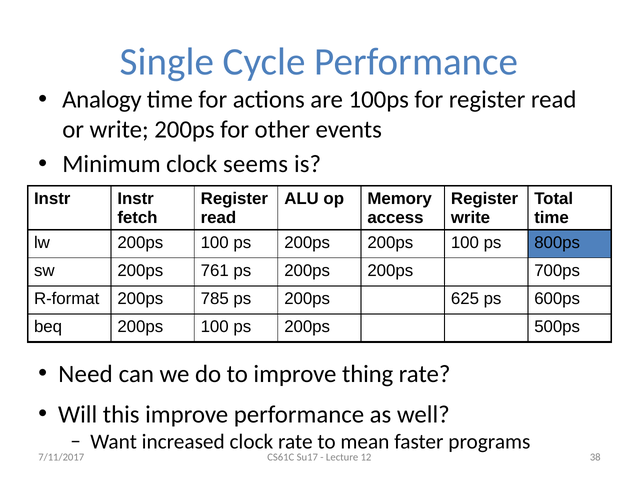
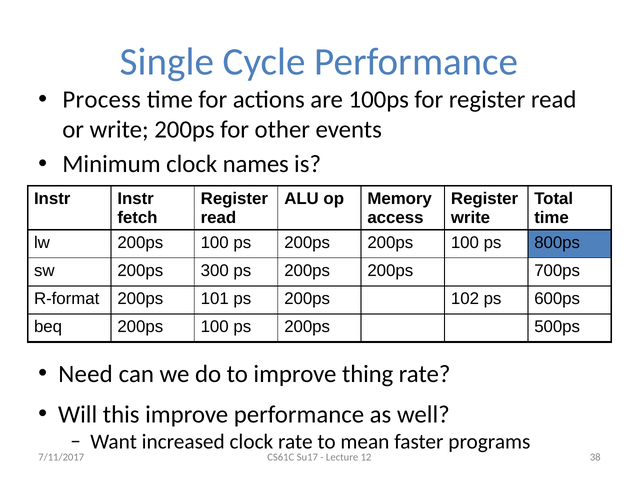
Analogy: Analogy -> Process (102, 100)
seems: seems -> names (256, 164)
761: 761 -> 300 (215, 271)
785: 785 -> 101 (215, 299)
625: 625 -> 102 (465, 299)
